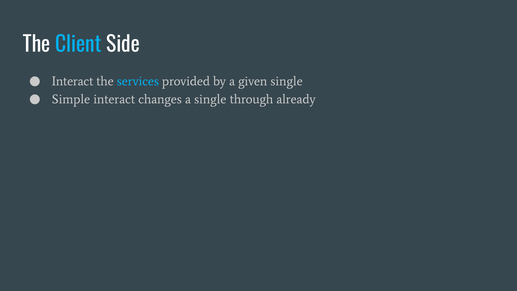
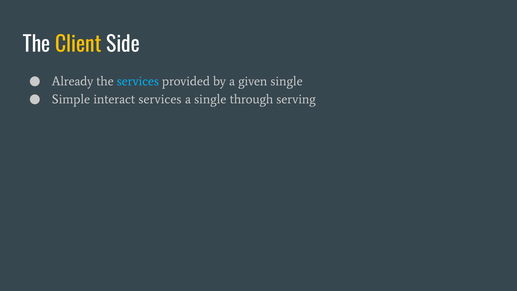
Client colour: light blue -> yellow (78, 45)
Interact: Interact -> Already (72, 81)
interact changes: changes -> services (160, 99)
already: already -> serving (296, 99)
